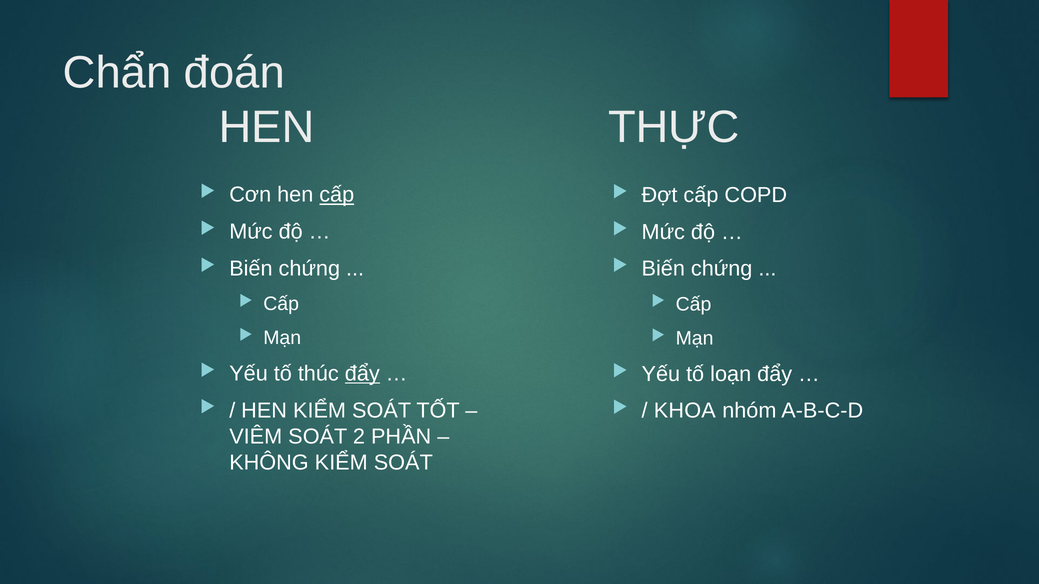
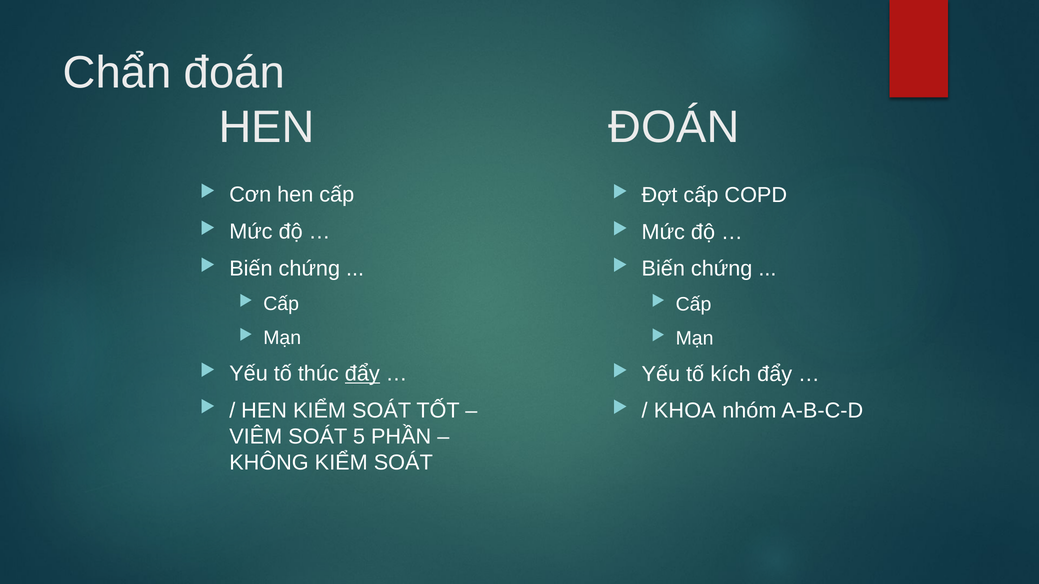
HEN THỰC: THỰC -> ĐOÁN (674, 127)
cấp underline: present -> none (337, 195)
loạn: loạn -> kích (731, 374)
2: 2 -> 5 (359, 437)
